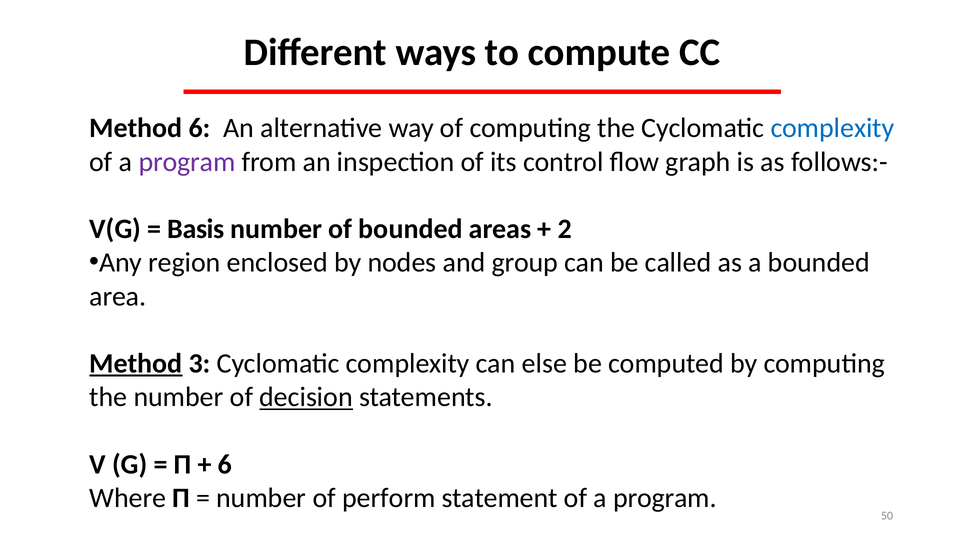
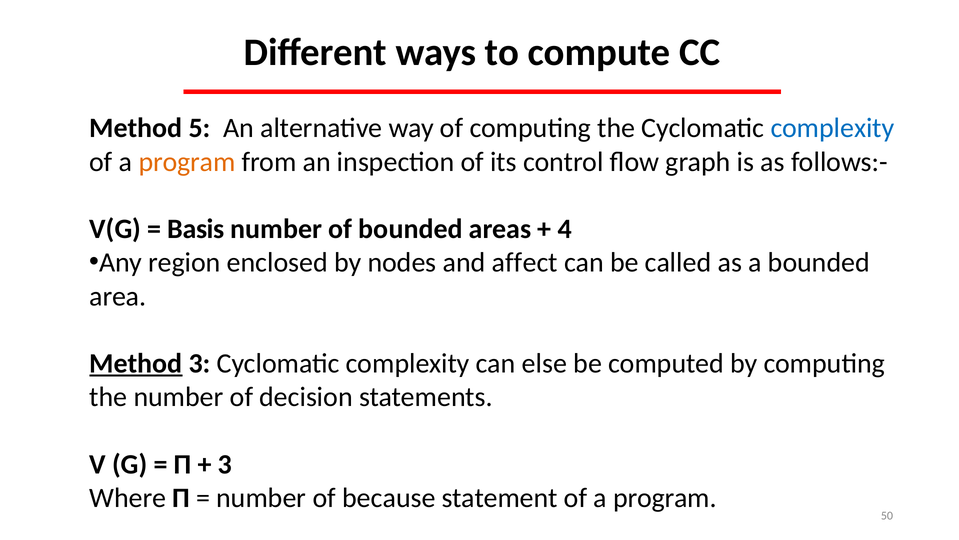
Method 6: 6 -> 5 (200, 128)
program colour: purple -> orange (187, 162)
2: 2 -> 4 (565, 229)
group: group -> affect (525, 262)
decision underline: present -> none (306, 397)
6: 6 -> 3 (225, 464)
perform: perform -> because (389, 497)
